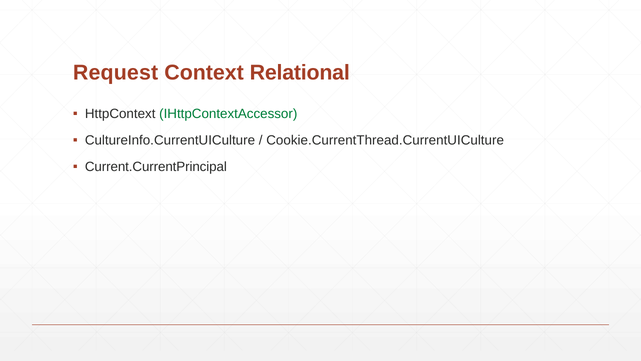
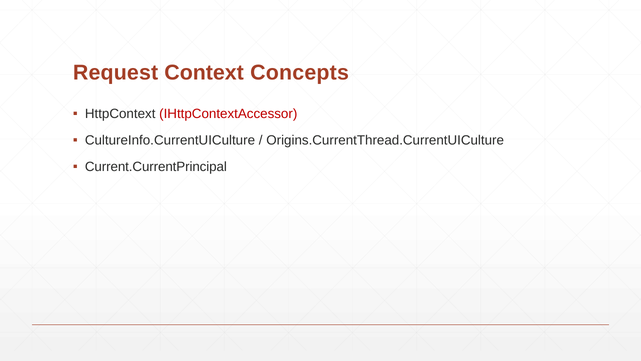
Relational: Relational -> Concepts (300, 72)
IHttpContextAccessor colour: green -> red (228, 114)
Cookie.CurrentThread.CurrentUICulture: Cookie.CurrentThread.CurrentUICulture -> Origins.CurrentThread.CurrentUICulture (385, 140)
